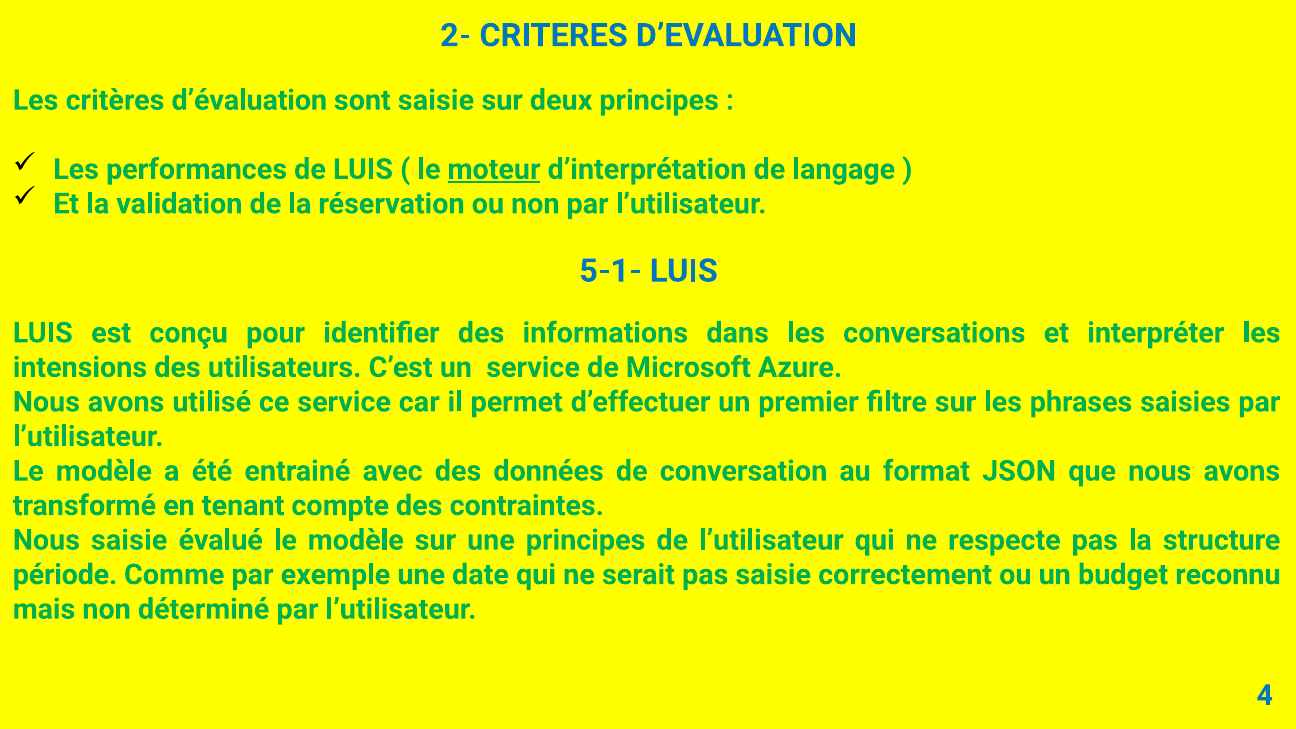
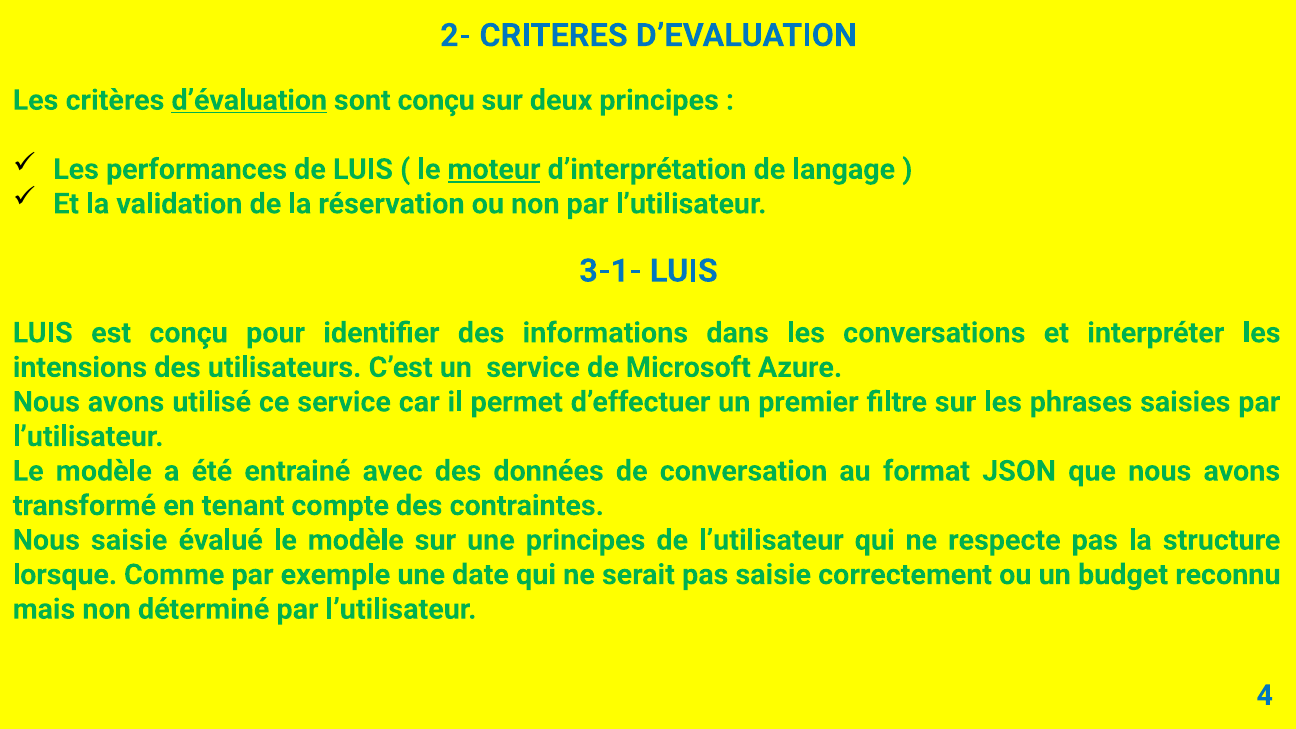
d’évaluation underline: none -> present (249, 100)
sont saisie: saisie -> conçu (436, 100)
5-1-: 5-1- -> 3-1- (611, 271)
période: période -> lorsque (65, 575)
